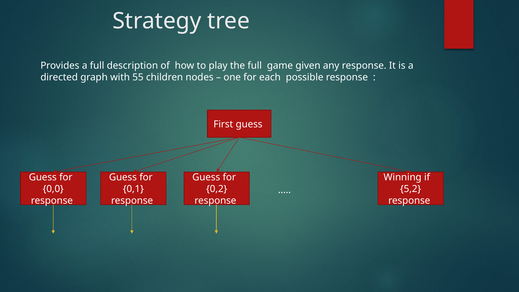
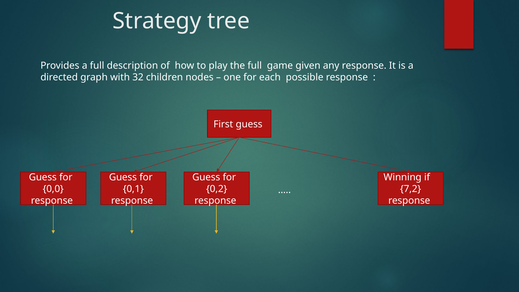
55: 55 -> 32 (138, 77)
5,2: 5,2 -> 7,2 (411, 189)
